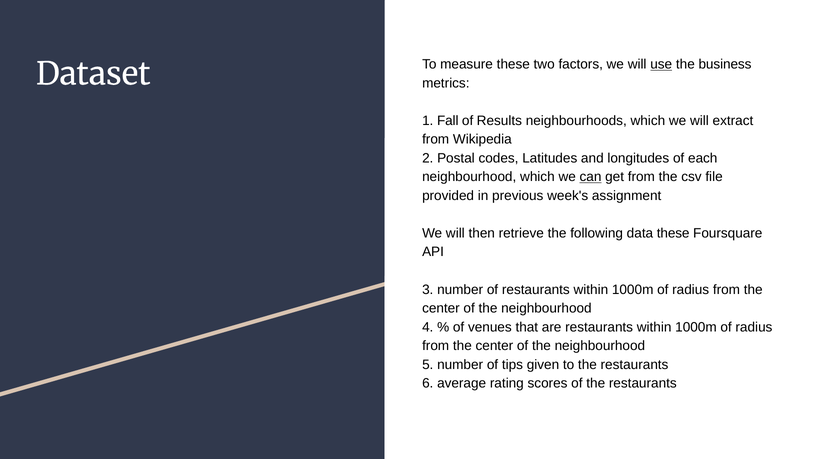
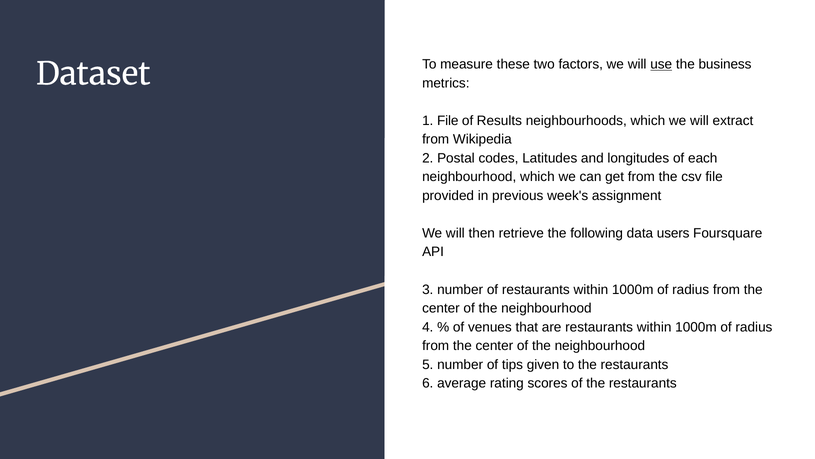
1 Fall: Fall -> File (448, 121)
can underline: present -> none (590, 177)
data these: these -> users (673, 233)
